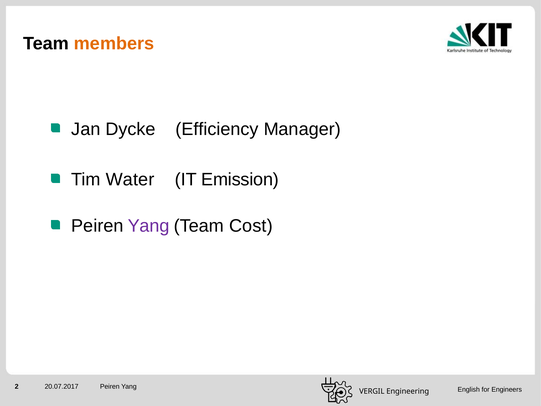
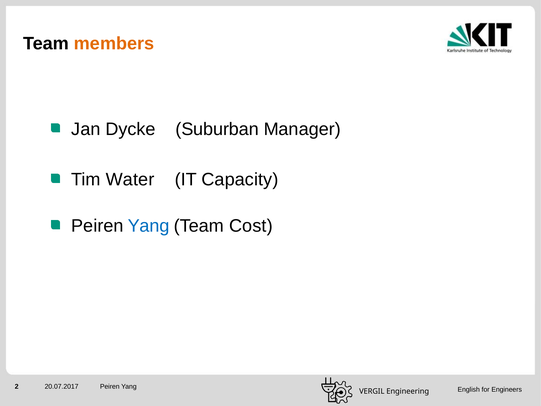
Efficiency: Efficiency -> Suburban (217, 129)
Emission: Emission -> Capacity (240, 180)
Yang colour: purple -> blue (149, 226)
